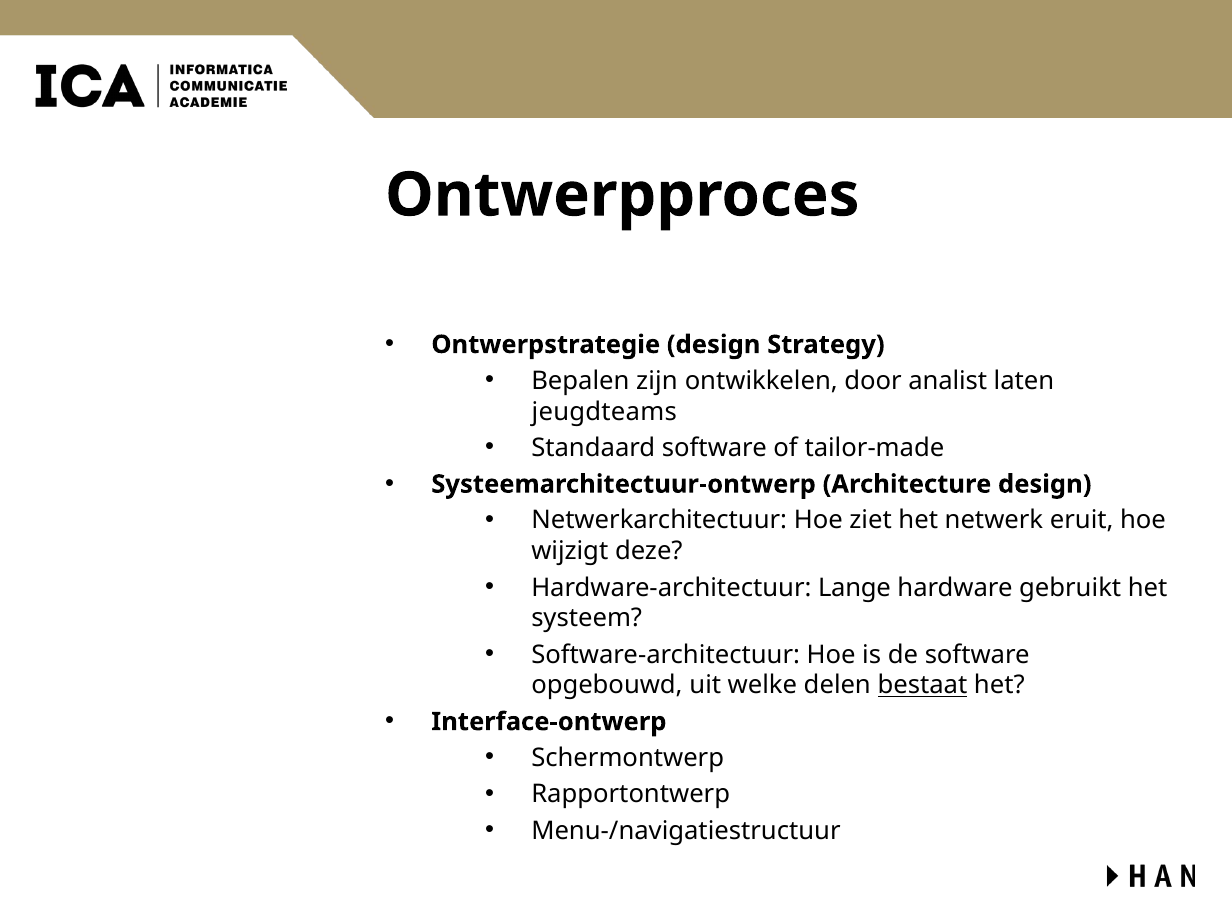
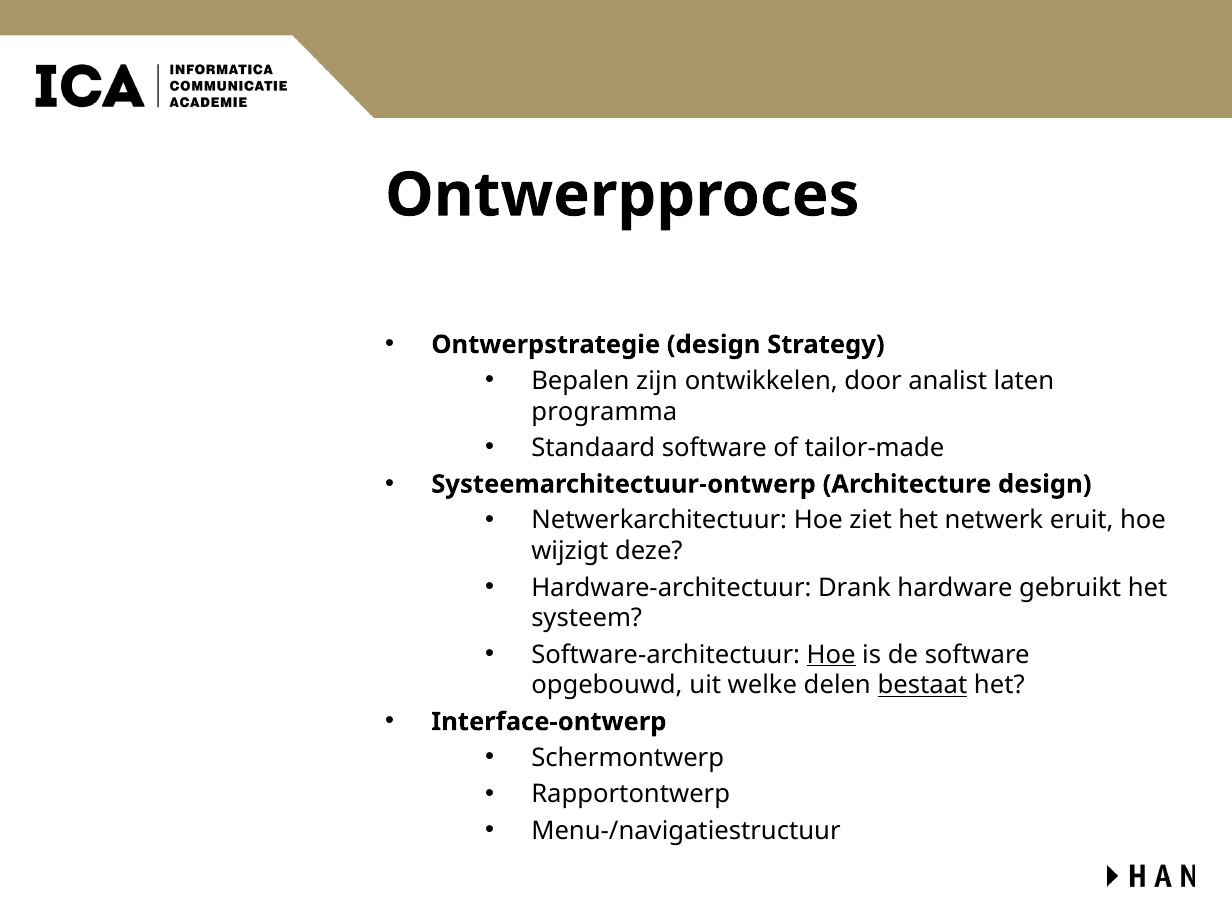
jeugdteams: jeugdteams -> programma (604, 412)
Lange: Lange -> Drank (854, 588)
Hoe underline: none -> present (831, 655)
